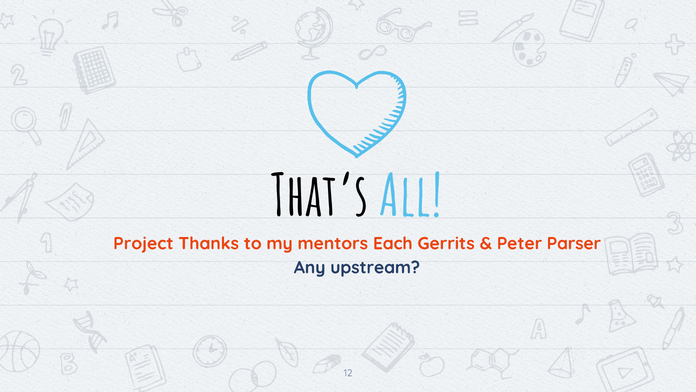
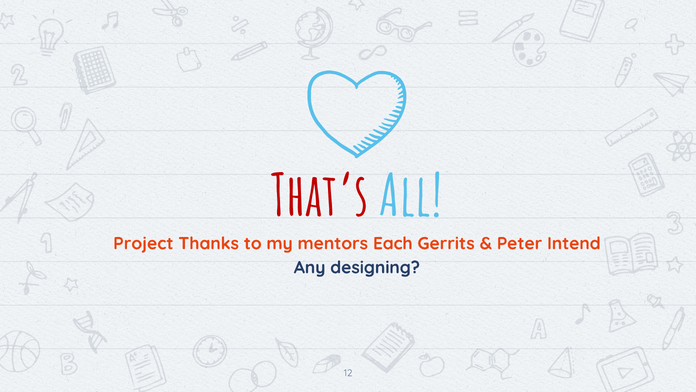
That’s colour: black -> red (320, 197)
Parser: Parser -> Intend (574, 243)
upstream: upstream -> designing (375, 267)
